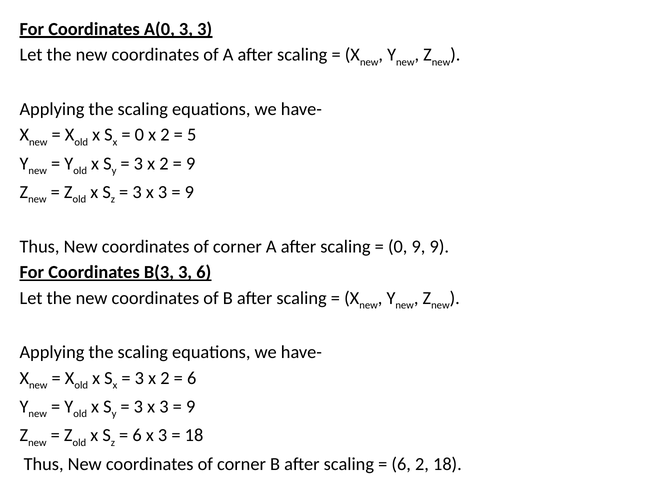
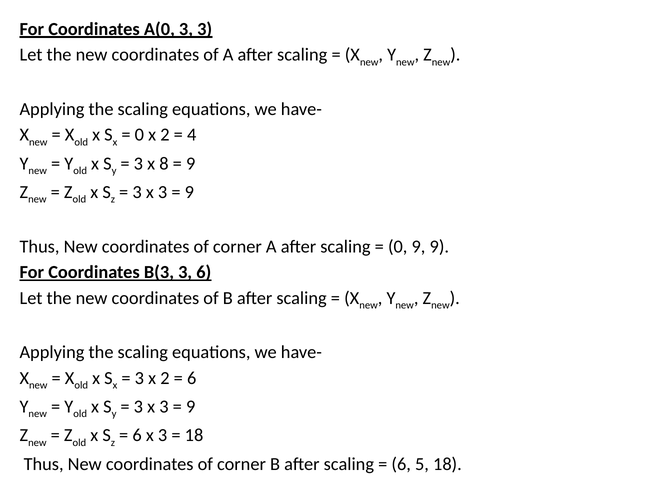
5: 5 -> 4 (192, 135)
2: 2 -> 8 (164, 164)
6 2: 2 -> 5 (422, 464)
